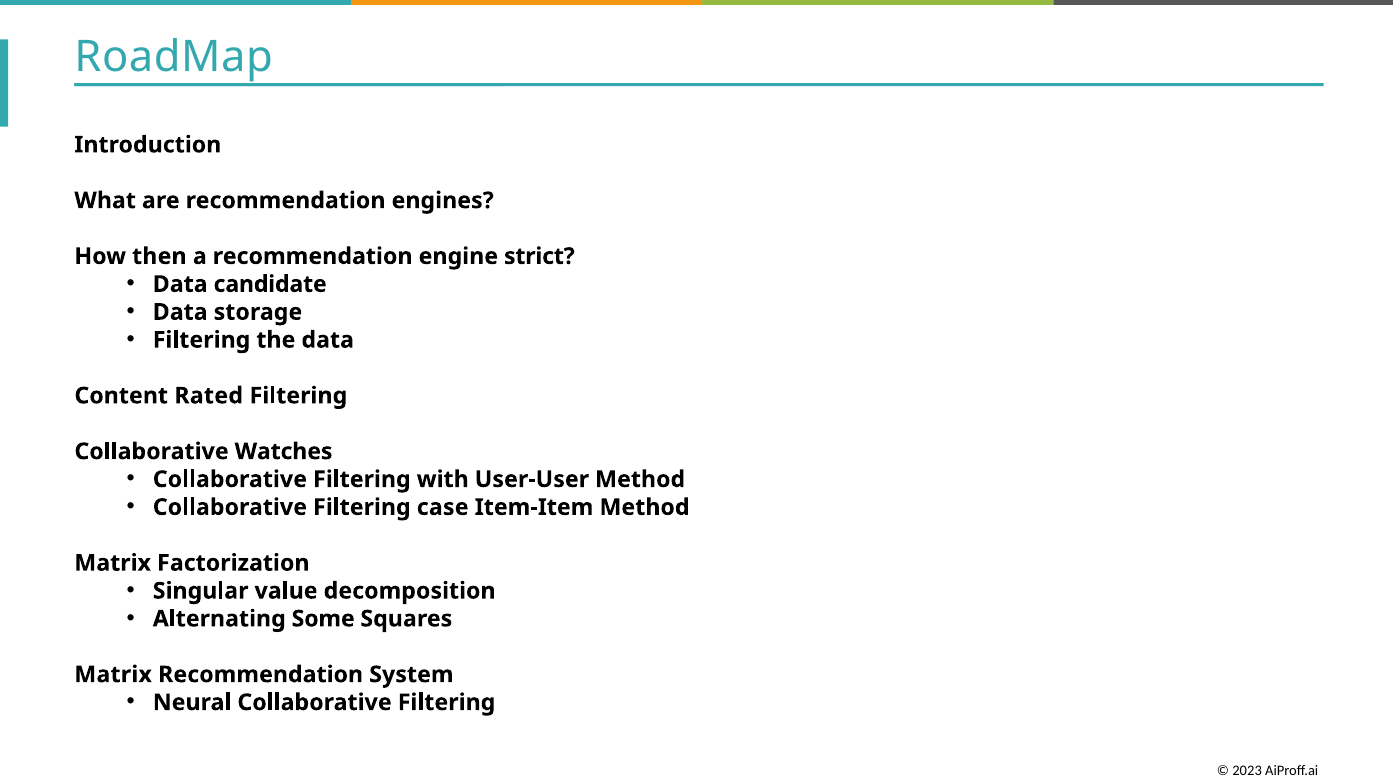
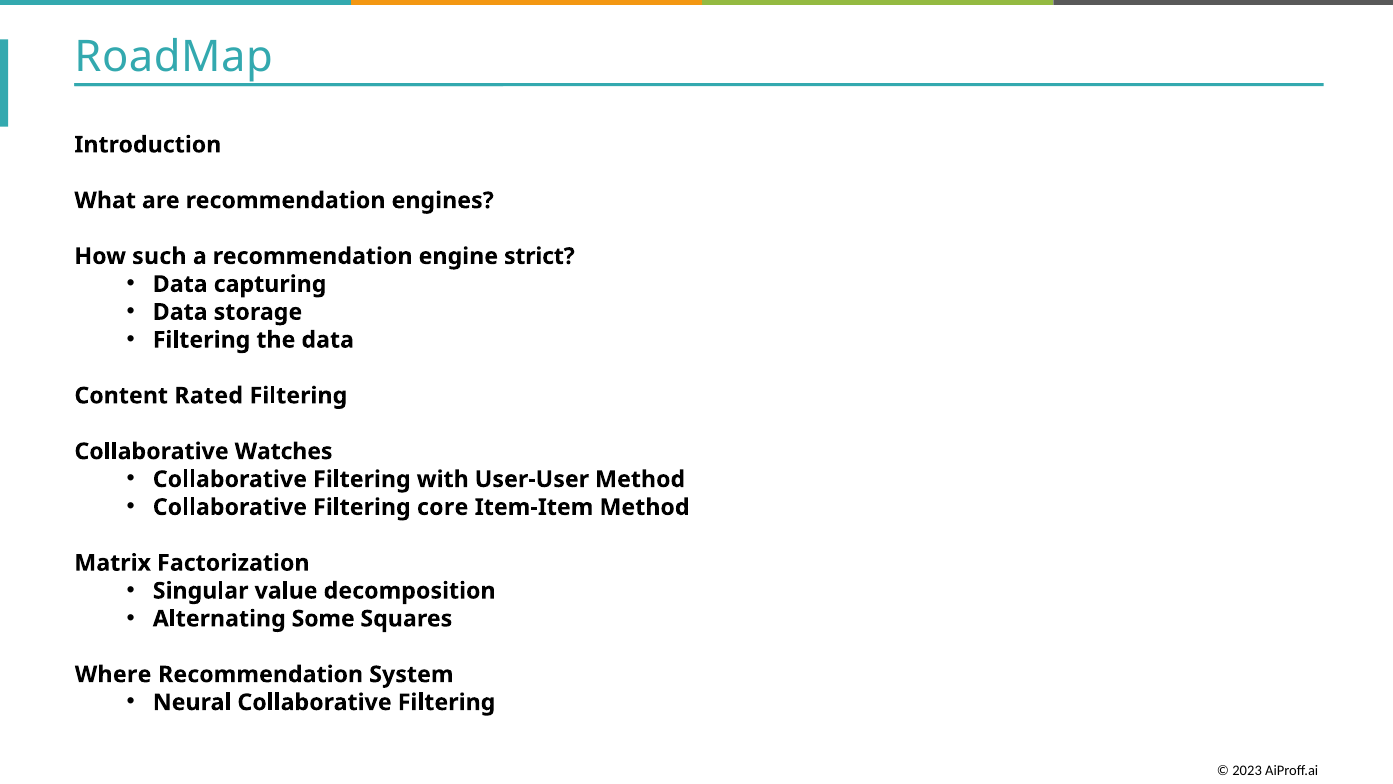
then: then -> such (159, 256)
candidate: candidate -> capturing (270, 284)
case: case -> core (443, 507)
Matrix: Matrix -> Where (113, 674)
